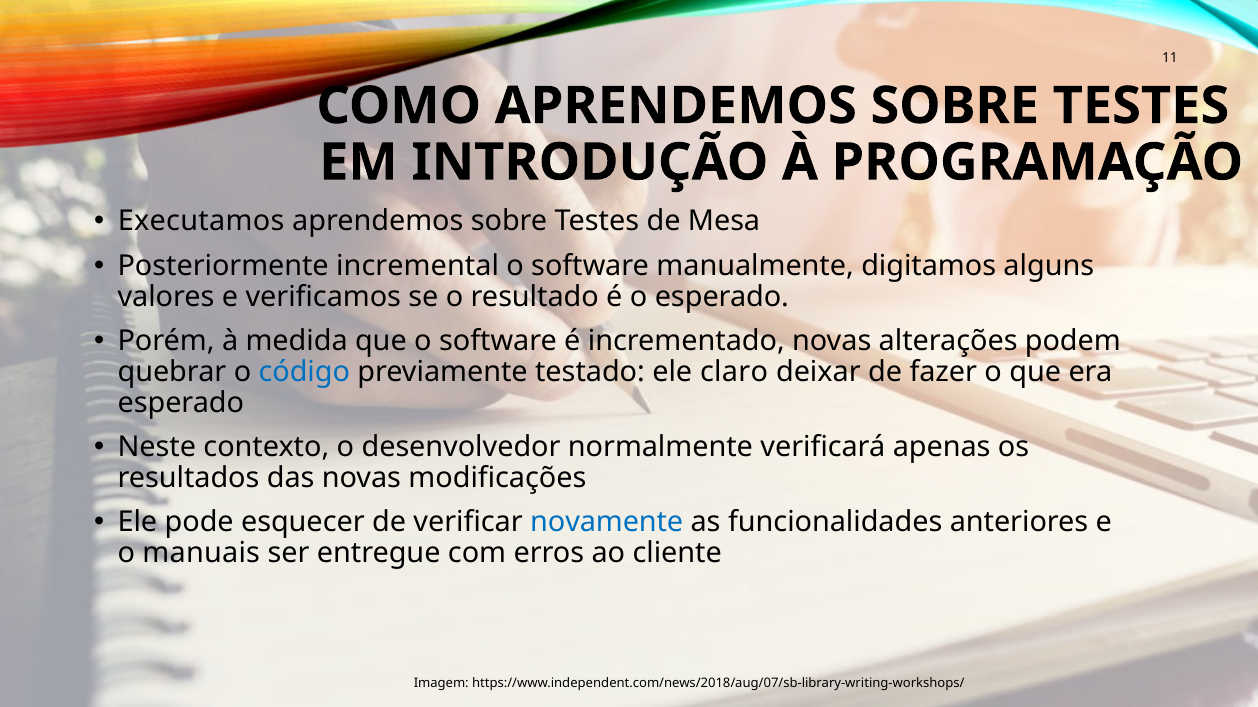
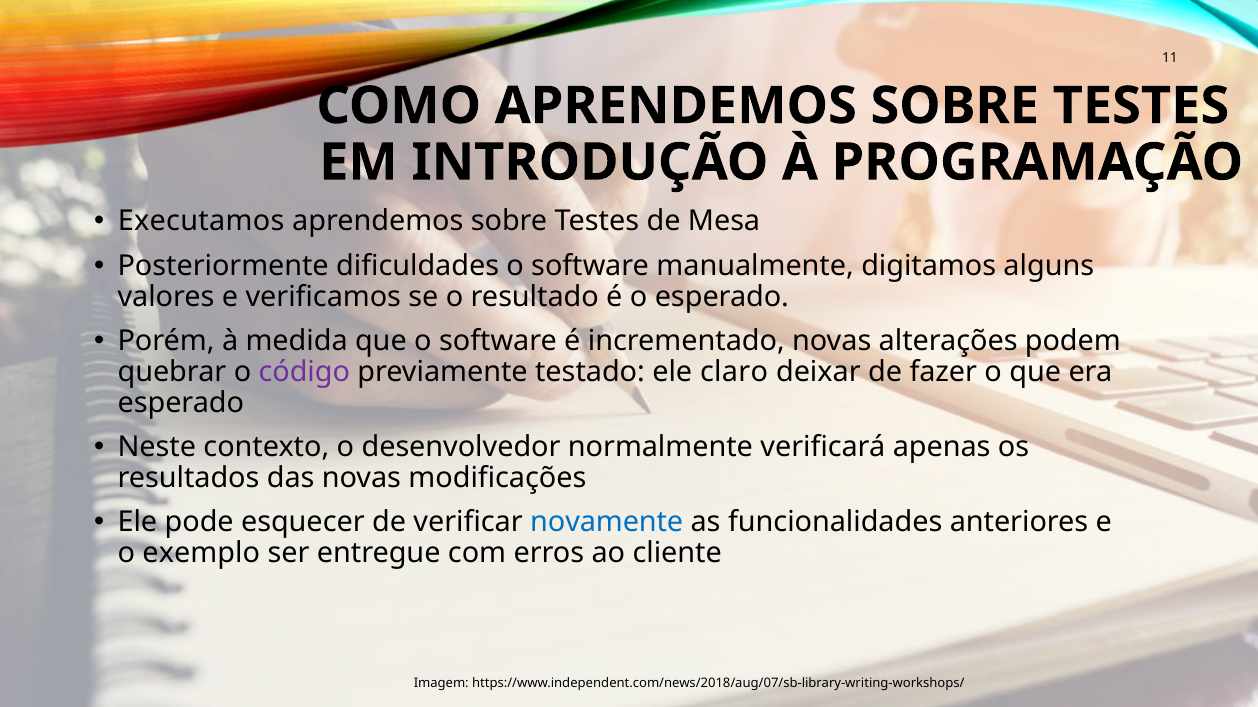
incremental: incremental -> dificuldades (418, 266)
código colour: blue -> purple (304, 372)
manuais: manuais -> exemplo (201, 554)
